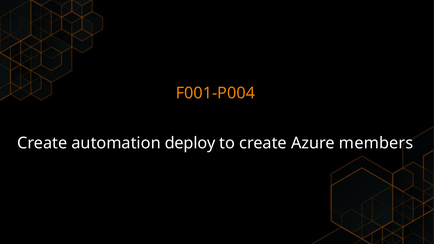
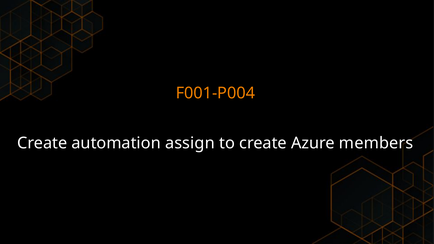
deploy: deploy -> assign (190, 143)
